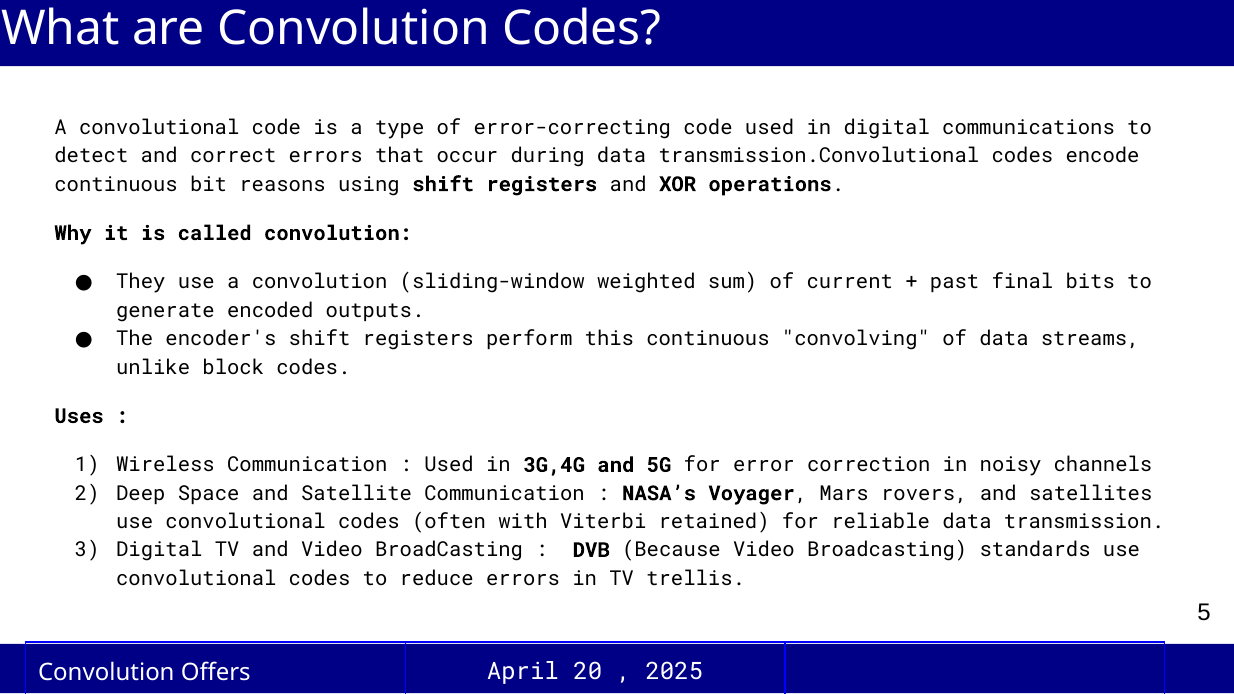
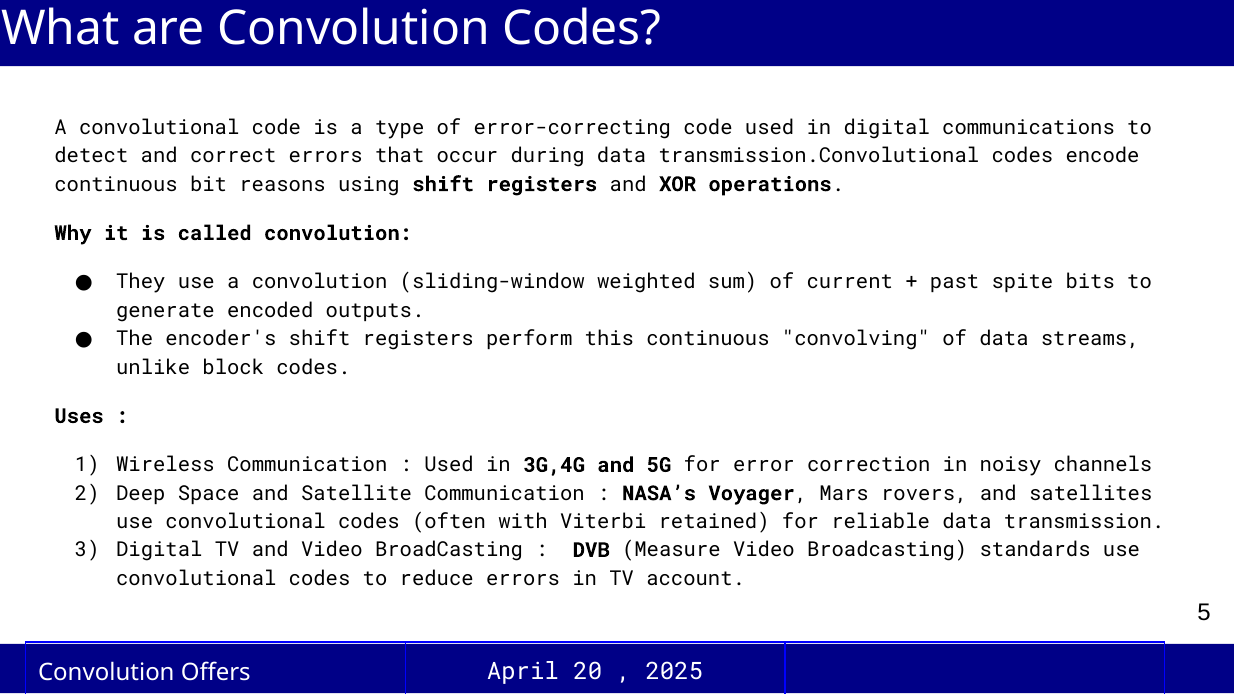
final: final -> spite (1022, 282)
Because: Because -> Measure (671, 550)
trellis: trellis -> account (696, 579)
